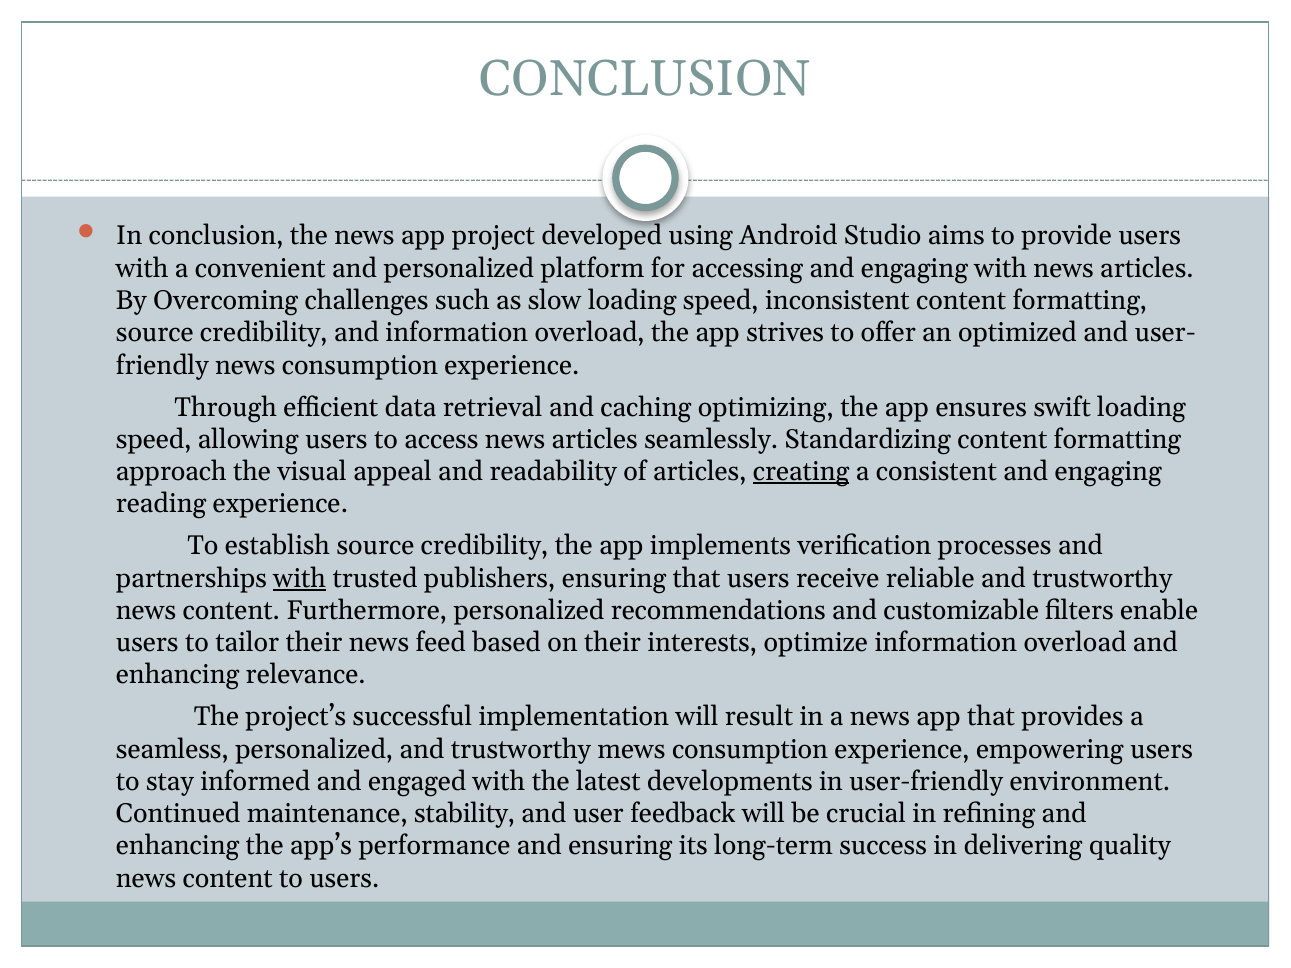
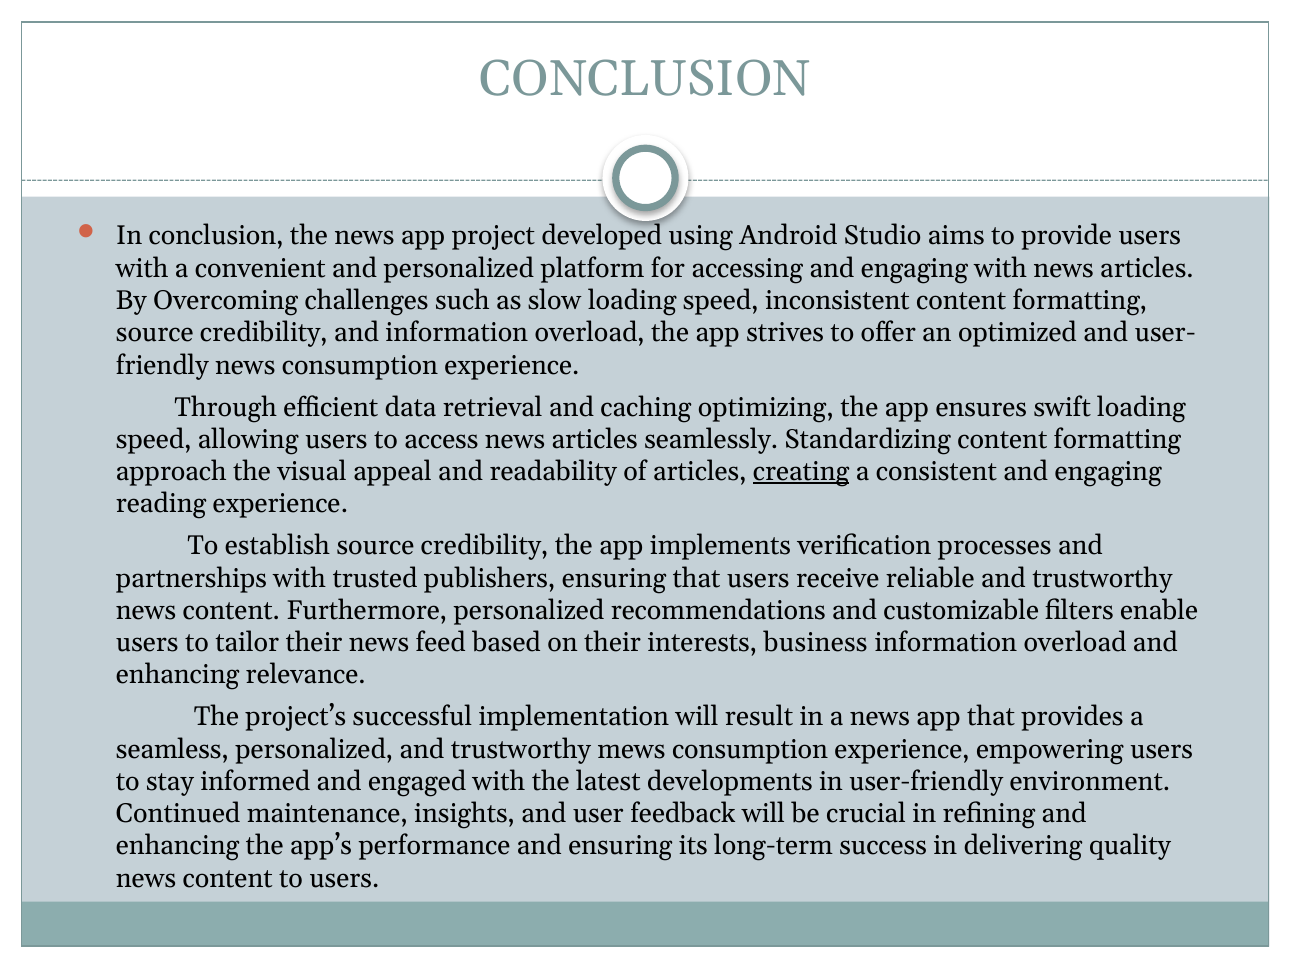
with underline: present -> none (300, 578)
optimize: optimize -> business (816, 643)
stability: stability -> insights (465, 814)
